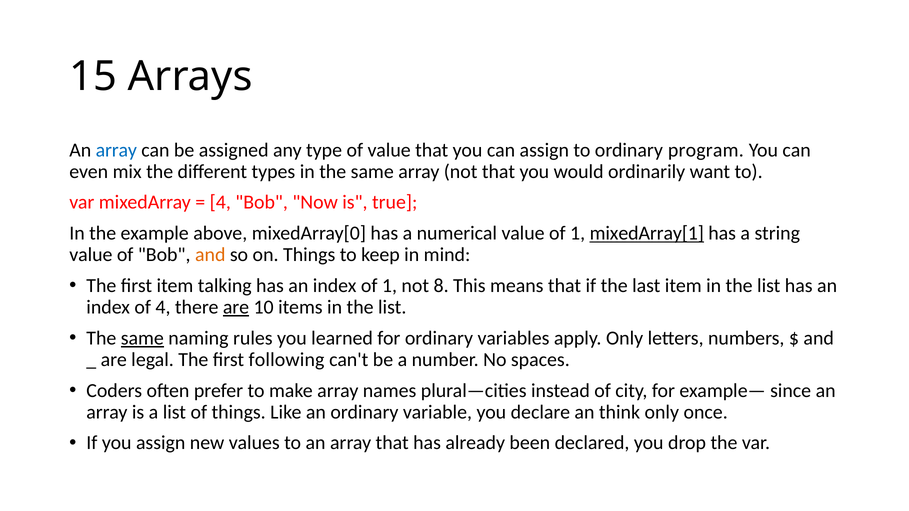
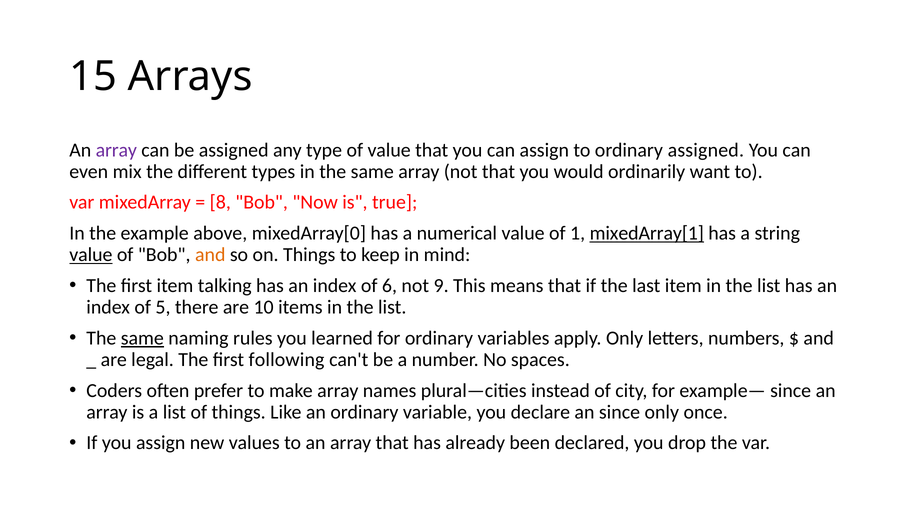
array colour: blue -> purple (116, 150)
ordinary program: program -> assigned (706, 150)
4: 4 -> 8 (220, 203)
value underline: none -> present (91, 255)
index of 1: 1 -> 6 (389, 286)
8: 8 -> 9 (441, 286)
of 4: 4 -> 5 (163, 307)
are underline: present -> none (236, 307)
an think: think -> since (620, 412)
